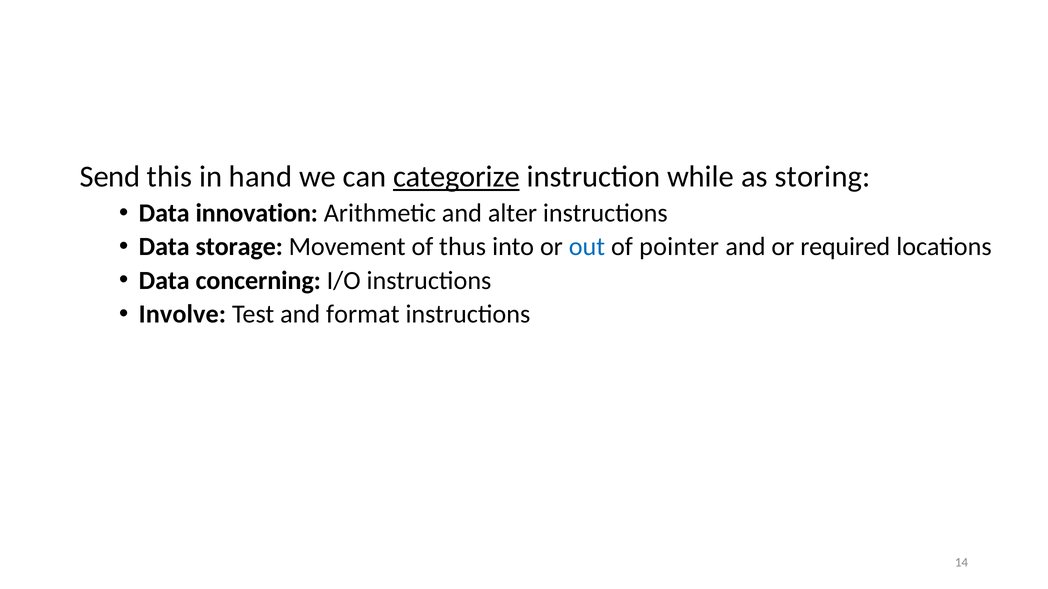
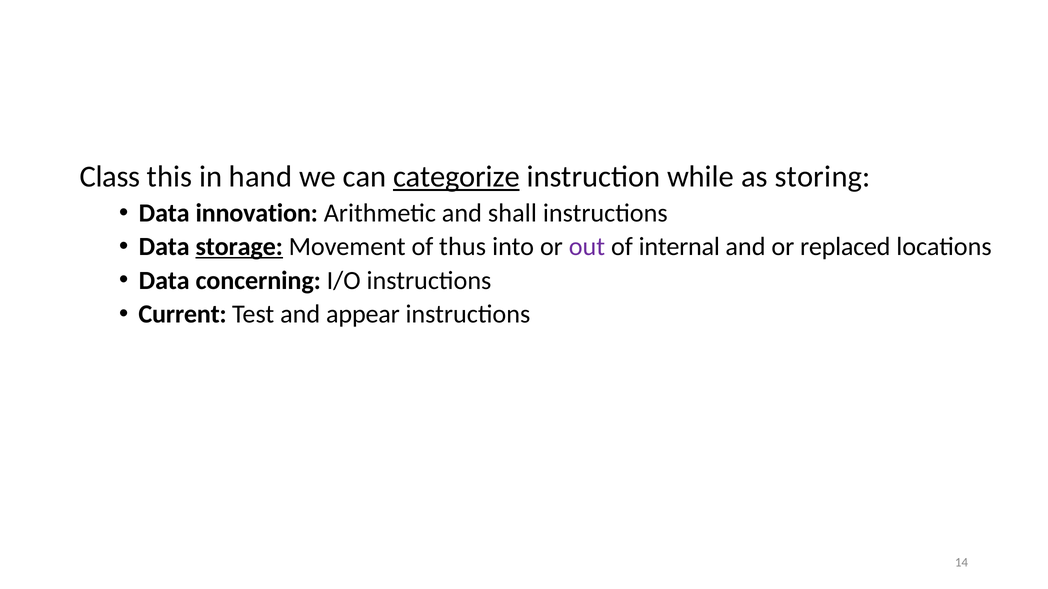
Send: Send -> Class (110, 177)
alter: alter -> shall (512, 213)
storage underline: none -> present (239, 247)
out colour: blue -> purple (587, 247)
pointer: pointer -> internal (679, 247)
required: required -> replaced (845, 247)
Involve: Involve -> Current (183, 314)
format: format -> appear (363, 314)
